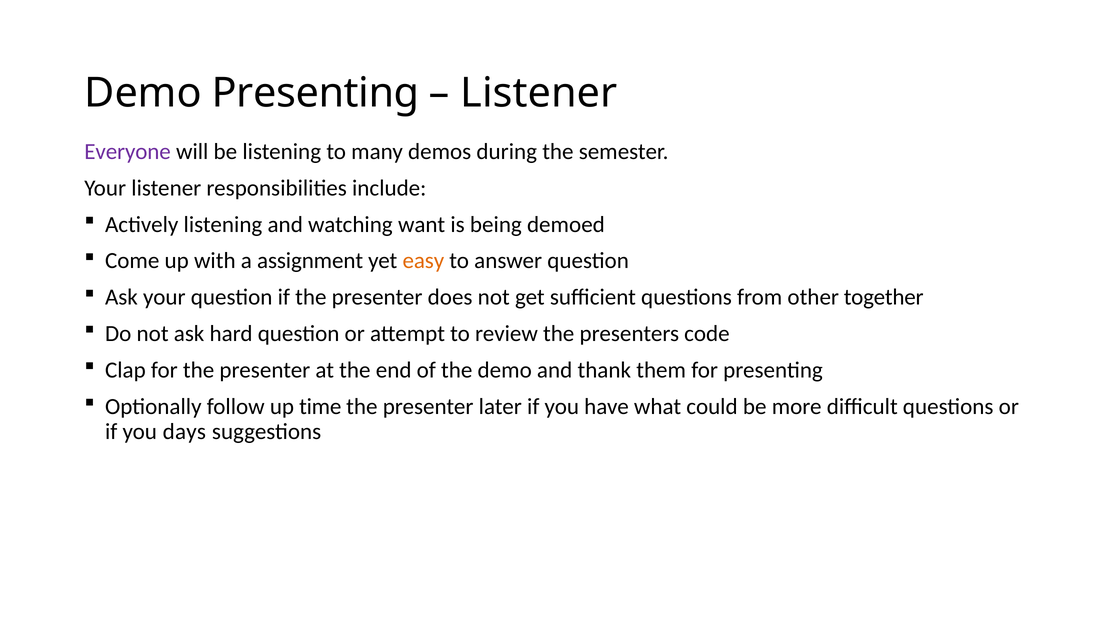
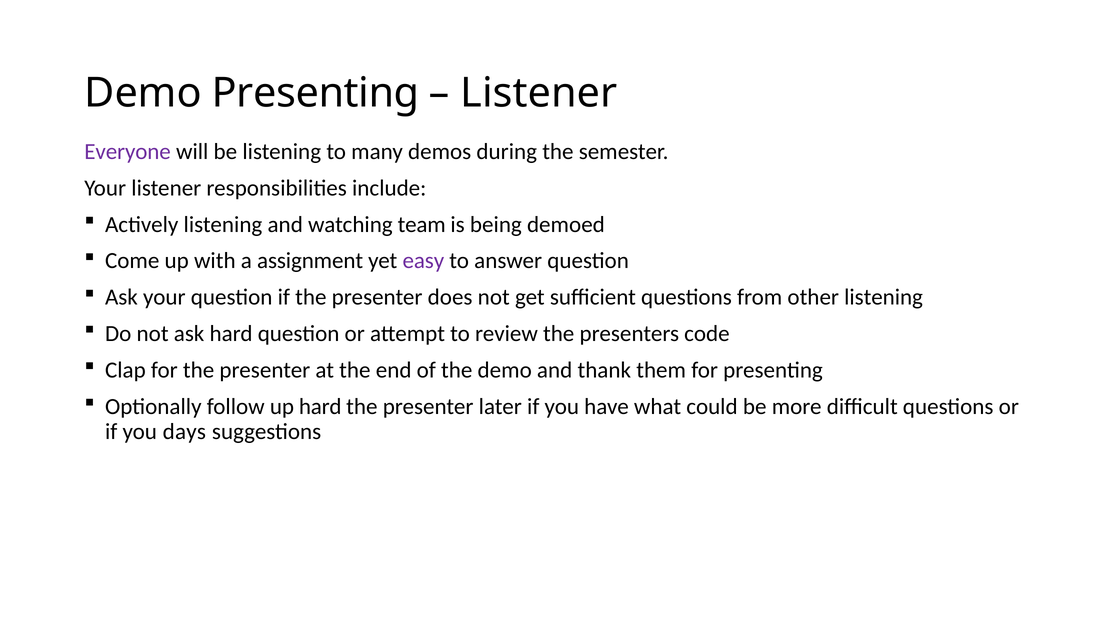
want: want -> team (422, 224)
easy colour: orange -> purple (423, 261)
other together: together -> listening (884, 297)
up time: time -> hard (320, 407)
